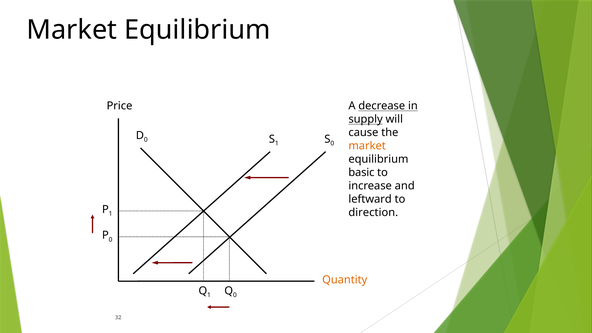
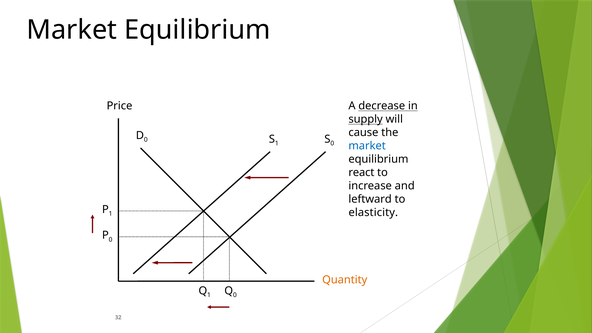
market colour: orange -> blue (367, 146)
basic: basic -> react (361, 172)
direction: direction -> elasticity (373, 212)
